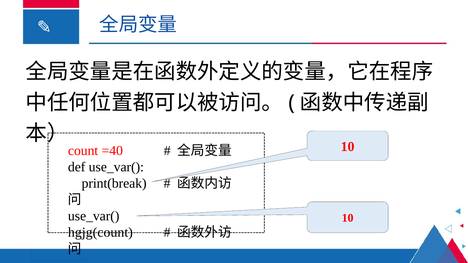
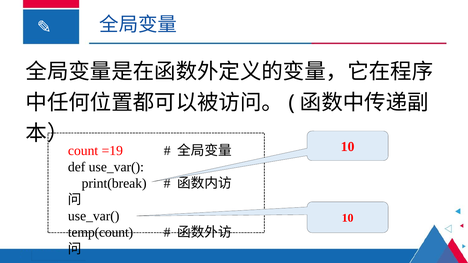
=40: =40 -> =19 (112, 151)
hgjg(count: hgjg(count -> temp(count (101, 233)
